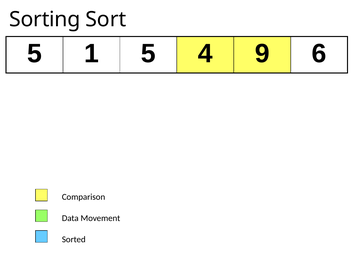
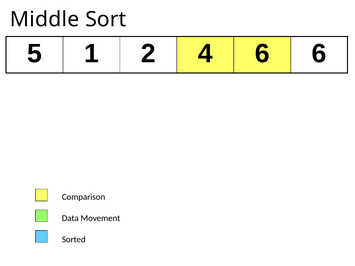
Sorting: Sorting -> Middle (45, 19)
1 5: 5 -> 2 (148, 54)
4 9: 9 -> 6 (262, 54)
